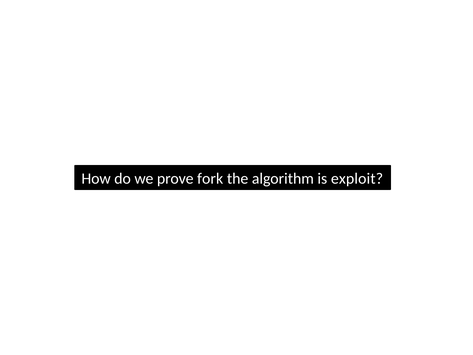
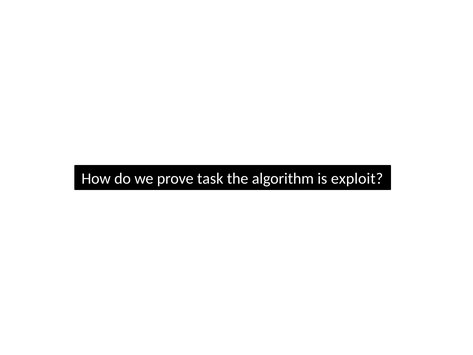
fork: fork -> task (210, 178)
